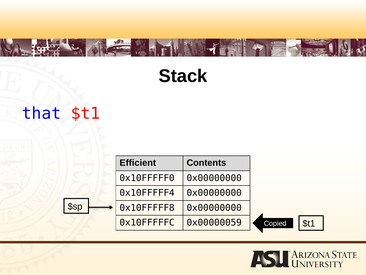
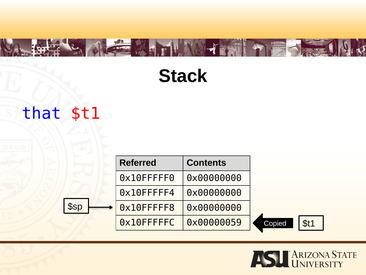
Efficient: Efficient -> Referred (138, 163)
